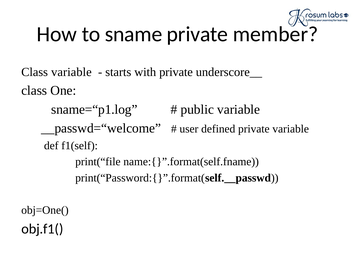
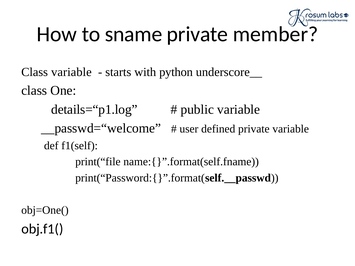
with private: private -> python (176, 72)
sname=“p1.log: sname=“p1.log -> details=“p1.log (94, 110)
